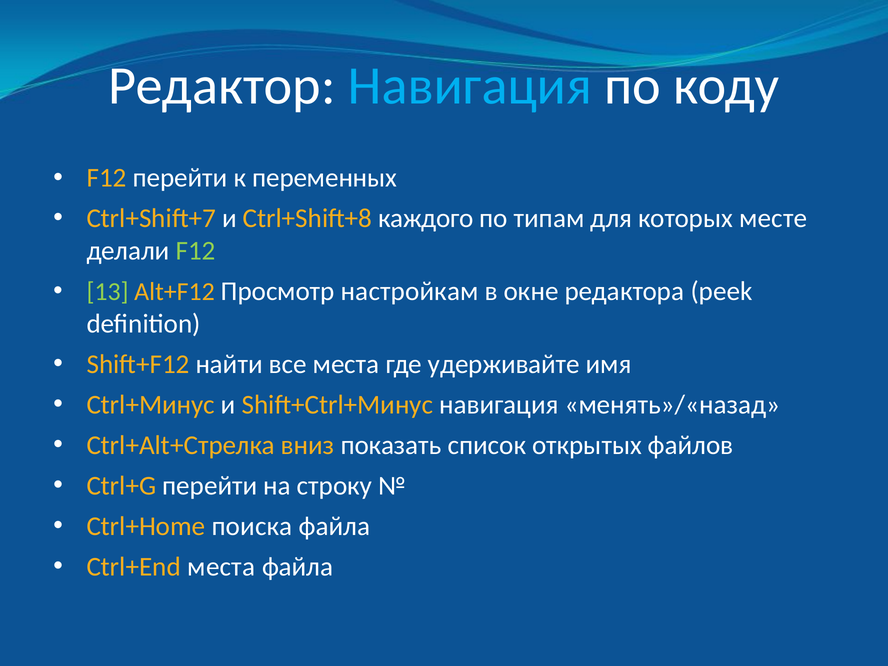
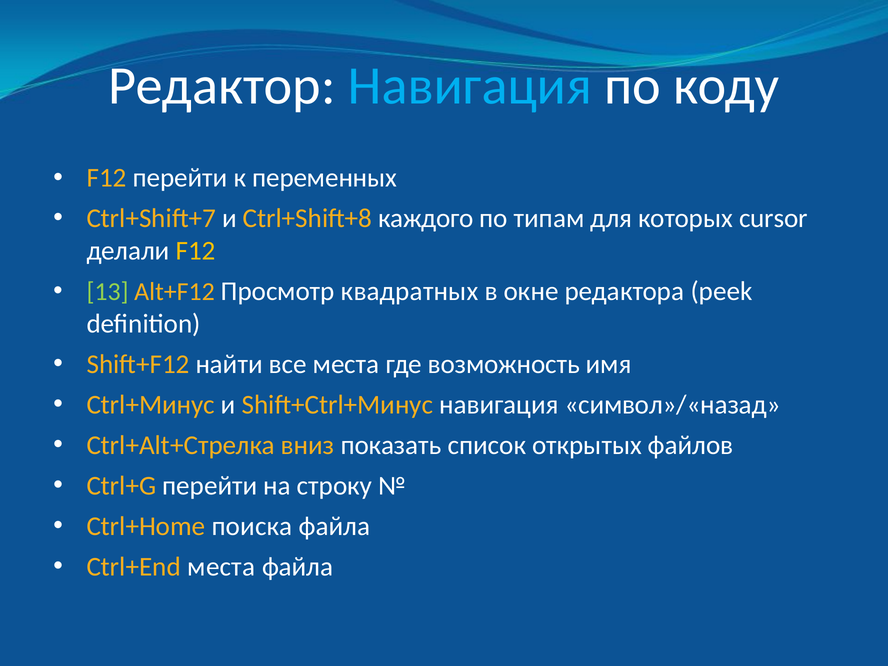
месте: месте -> cursor (773, 218)
F12 colour: light green -> yellow (196, 251)
настройкам: настройкам -> квадратных (410, 291)
удерживайте: удерживайте -> возможность (504, 364)
менять»/«назад: менять»/«назад -> символ»/«назад (673, 405)
